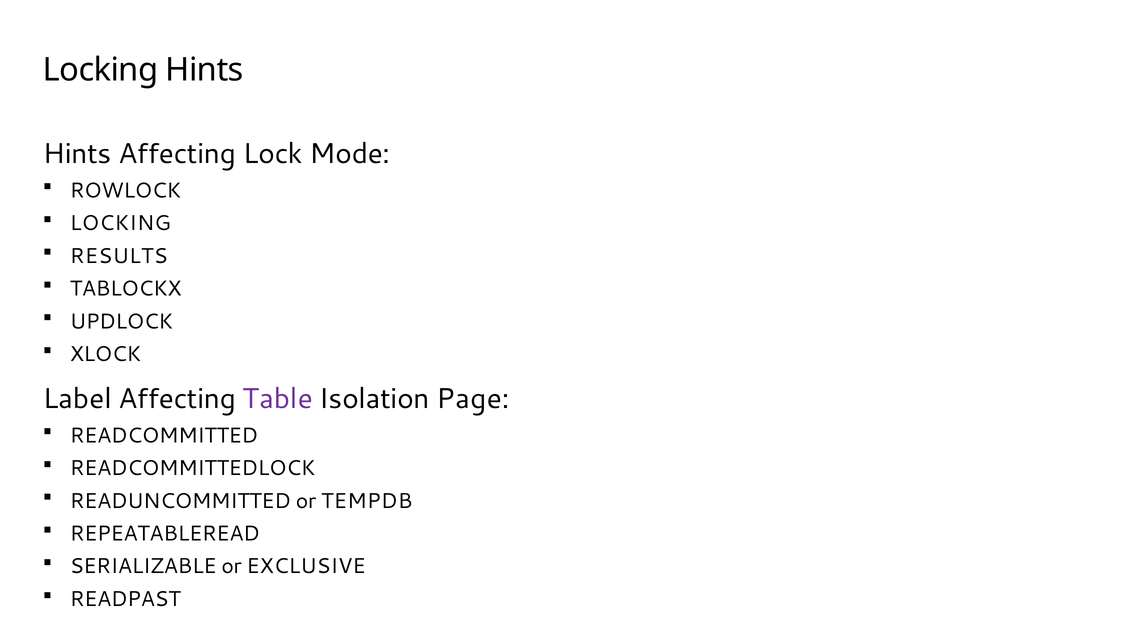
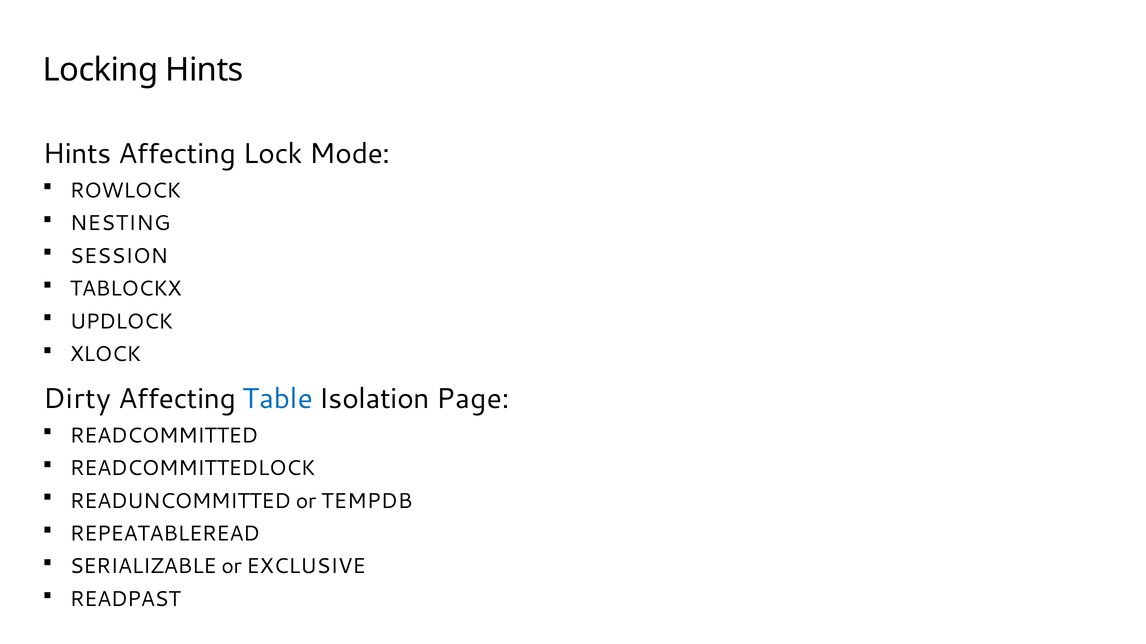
LOCKING: LOCKING -> NESTING (120, 223)
RESULTS: RESULTS -> SESSION (119, 256)
Label: Label -> Dirty (77, 399)
Table colour: purple -> blue (278, 399)
